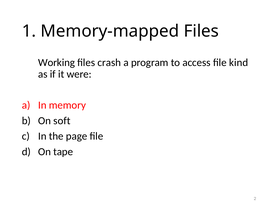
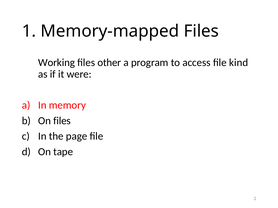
crash: crash -> other (109, 63)
On soft: soft -> files (62, 121)
